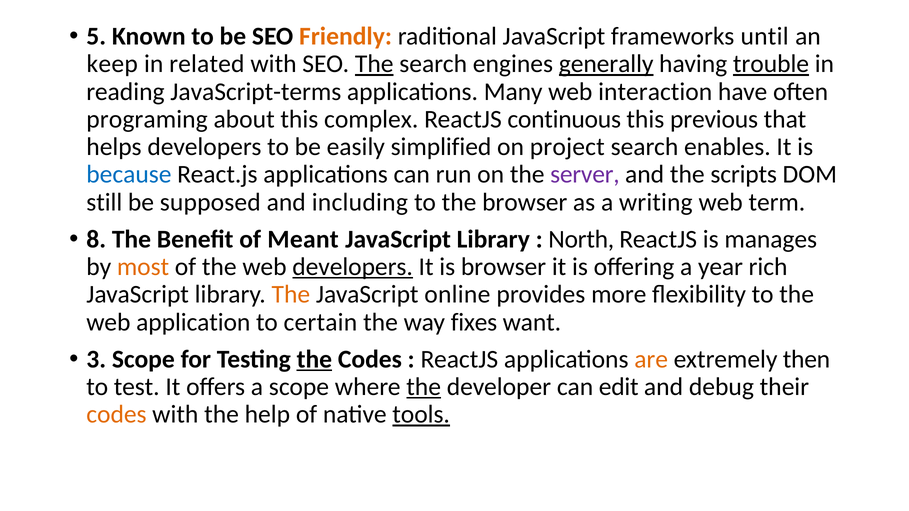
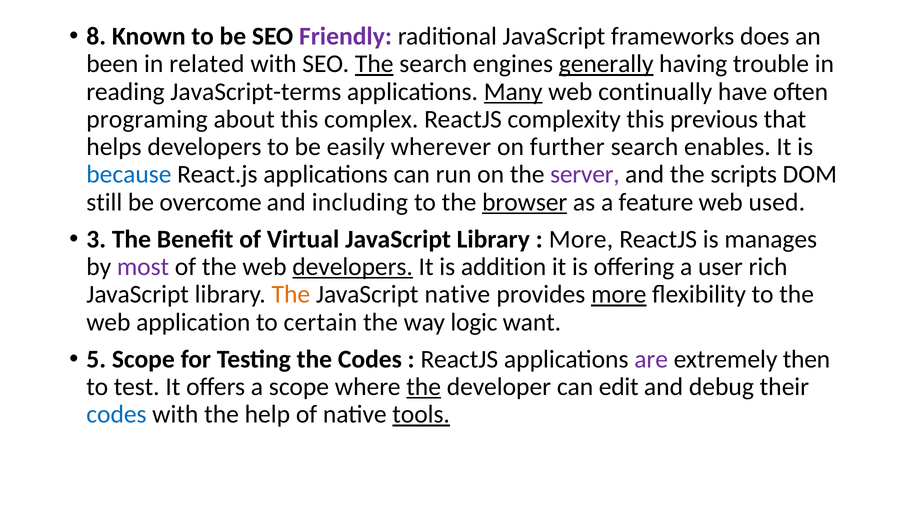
5: 5 -> 8 (96, 36)
Friendly colour: orange -> purple (345, 36)
until: until -> does (765, 36)
keep: keep -> been (112, 64)
trouble underline: present -> none (771, 64)
Many underline: none -> present (513, 92)
interaction: interaction -> continually (655, 92)
continuous: continuous -> complexity (564, 119)
simplified: simplified -> wherever (441, 147)
project: project -> further (567, 147)
supposed: supposed -> overcome (211, 202)
browser underline: none -> present (525, 202)
writing: writing -> feature (656, 202)
term: term -> used (777, 202)
8: 8 -> 3 (96, 239)
Meant: Meant -> Virtual (303, 239)
North: North -> More (581, 239)
most colour: orange -> purple (143, 267)
is browser: browser -> addition (504, 267)
year: year -> user (720, 267)
JavaScript online: online -> native (457, 295)
more underline: none -> present (619, 295)
fixes: fixes -> logic (474, 322)
3: 3 -> 5 (96, 359)
the underline: present -> none (314, 359)
are colour: orange -> purple (651, 359)
codes colour: orange -> blue (116, 415)
